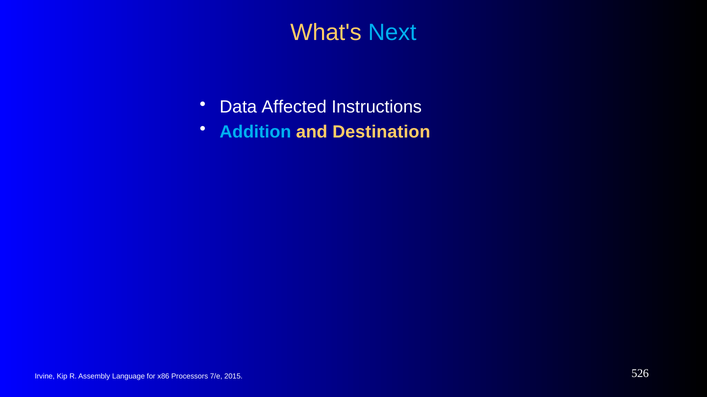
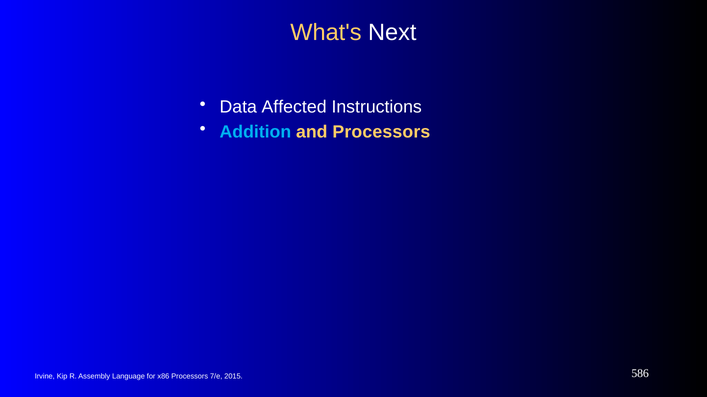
Next colour: light blue -> white (392, 33)
and Destination: Destination -> Processors (381, 132)
526: 526 -> 586 (640, 374)
